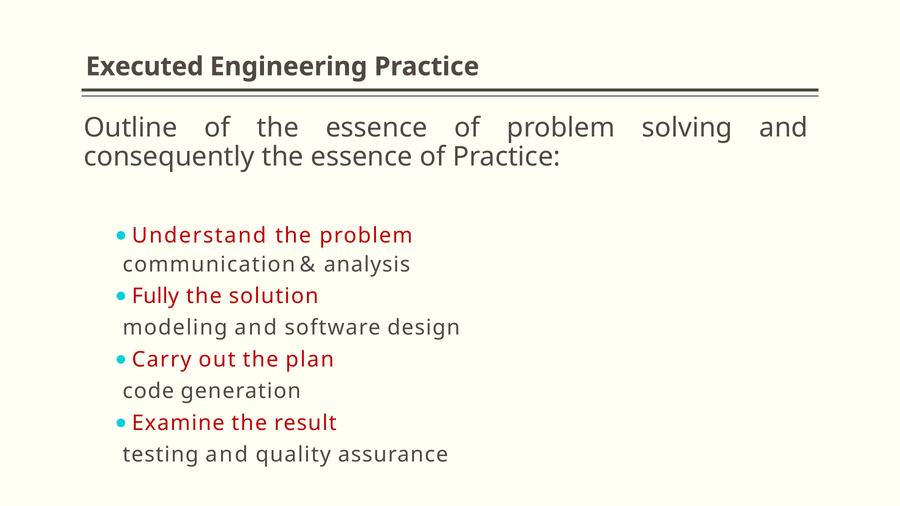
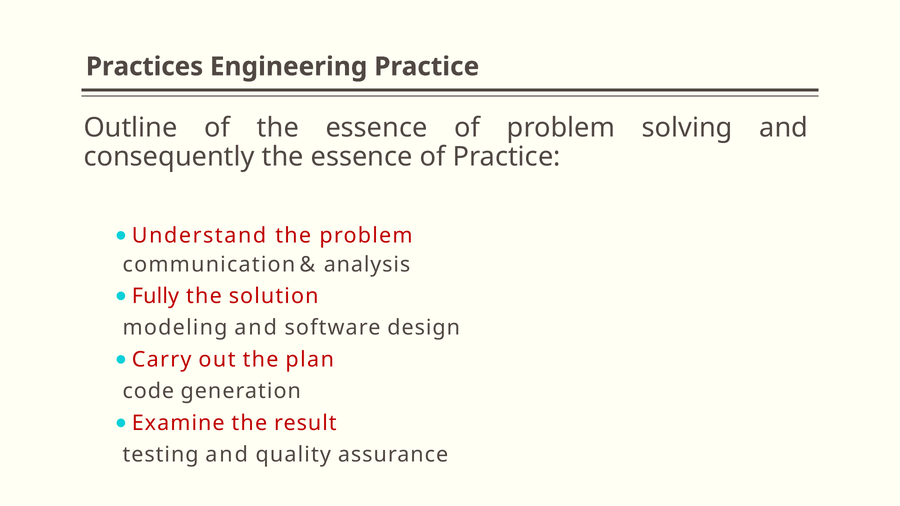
Executed: Executed -> Practices (145, 67)
